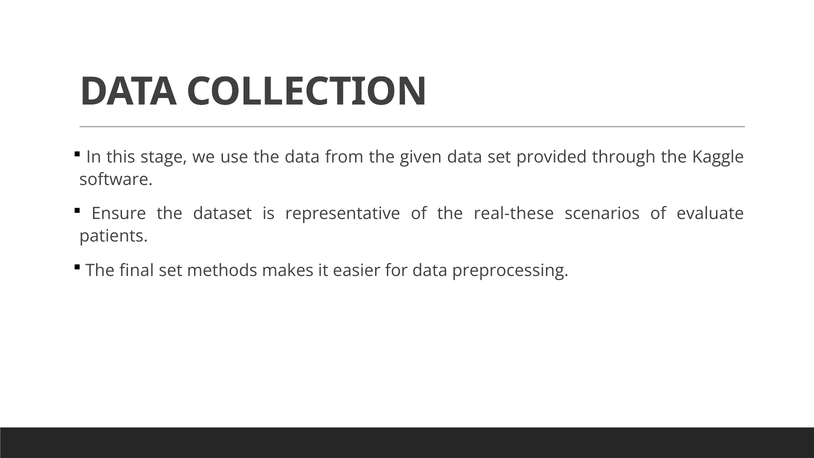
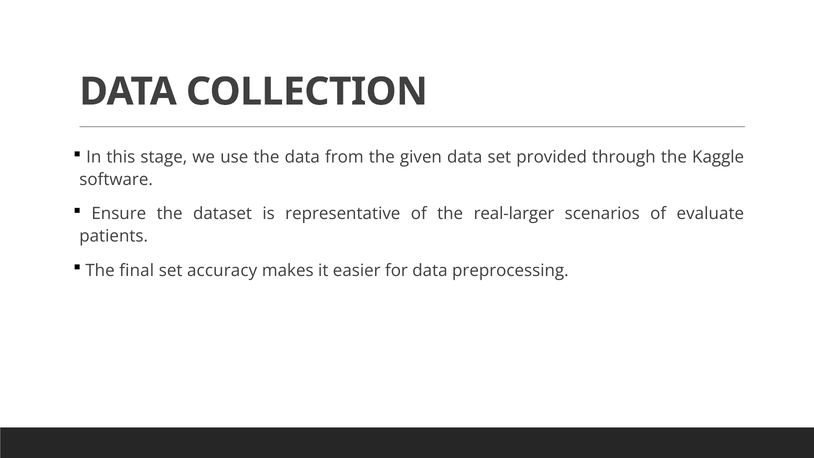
real-these: real-these -> real-larger (514, 214)
methods: methods -> accuracy (222, 270)
